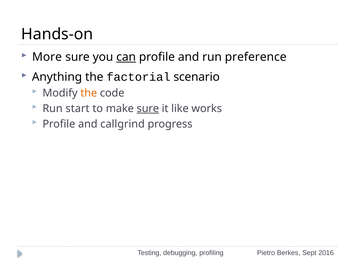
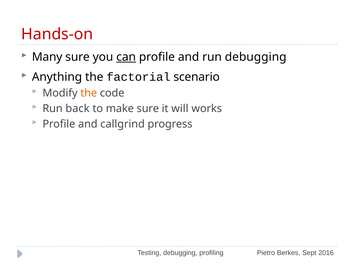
Hands-on colour: black -> red (57, 34)
More: More -> Many (47, 57)
run preference: preference -> debugging (256, 57)
start: start -> back (78, 109)
sure underline: present -> none (148, 109)
like: like -> will (180, 109)
